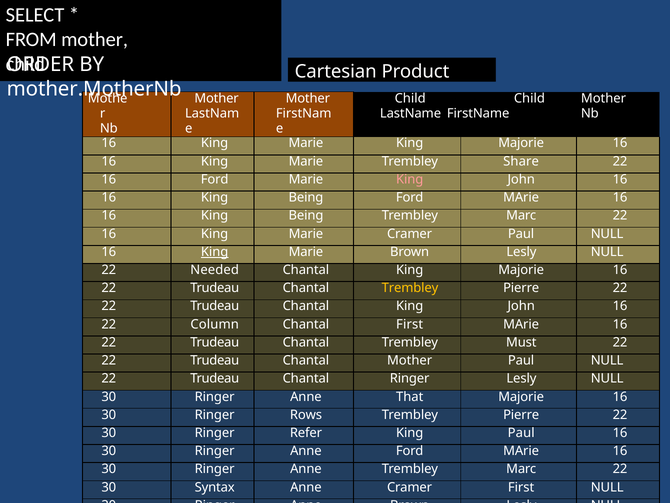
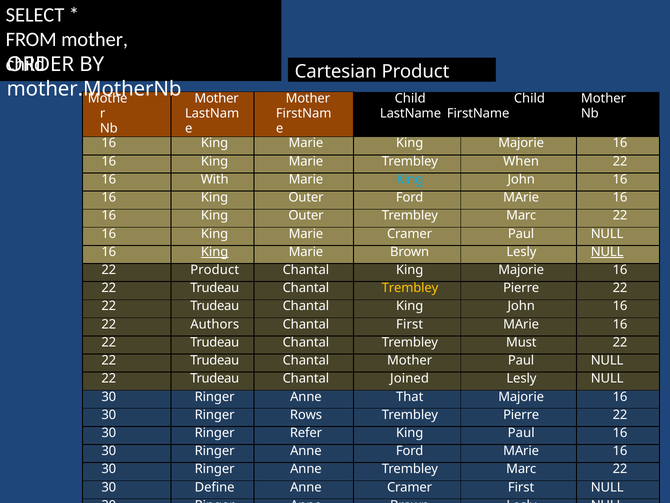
Share: Share -> When (521, 161)
16 Ford: Ford -> With (215, 179)
King colour: pink -> light blue (410, 179)
Being: Being -> Outer (306, 197)
Being: Being -> Outer (306, 215)
NULL underline: none -> present (607, 252)
22 Needed: Needed -> Product (215, 270)
Column: Column -> Authors (215, 324)
Chantal Ringer: Ringer -> Joined (410, 378)
Syntax: Syntax -> Define (215, 487)
